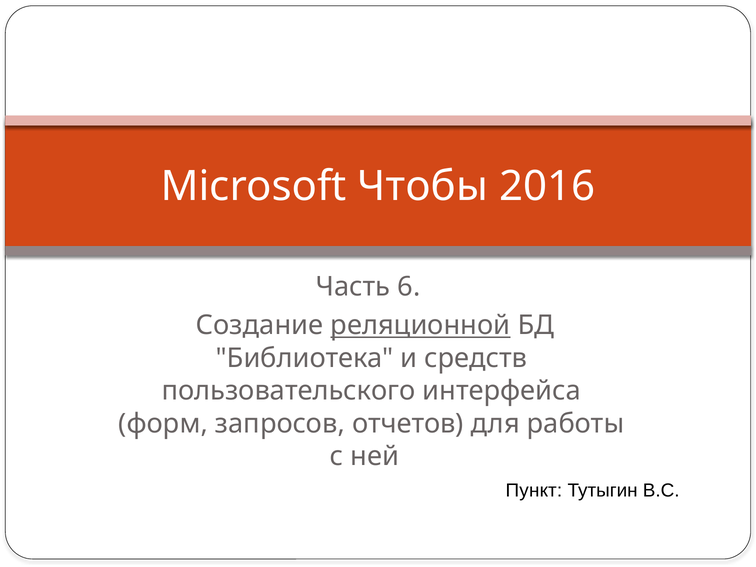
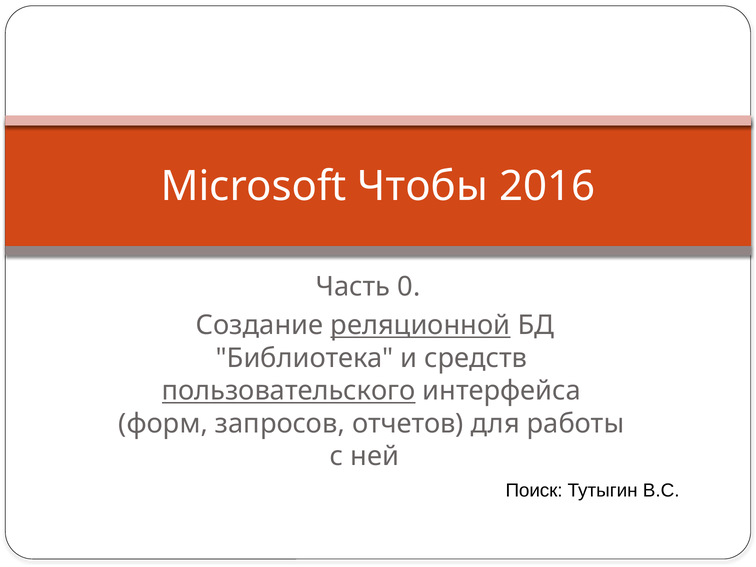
6: 6 -> 0 (409, 287)
пользовательского underline: none -> present (289, 391)
Пункт: Пункт -> Поиск (534, 491)
